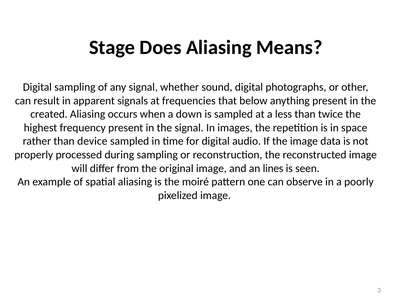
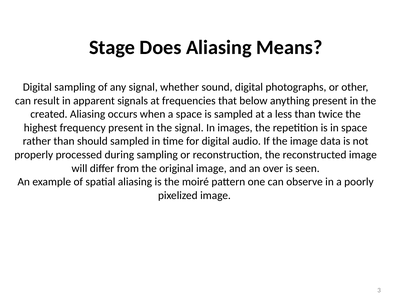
a down: down -> space (189, 114)
device: device -> should (92, 141)
lines: lines -> over (273, 168)
